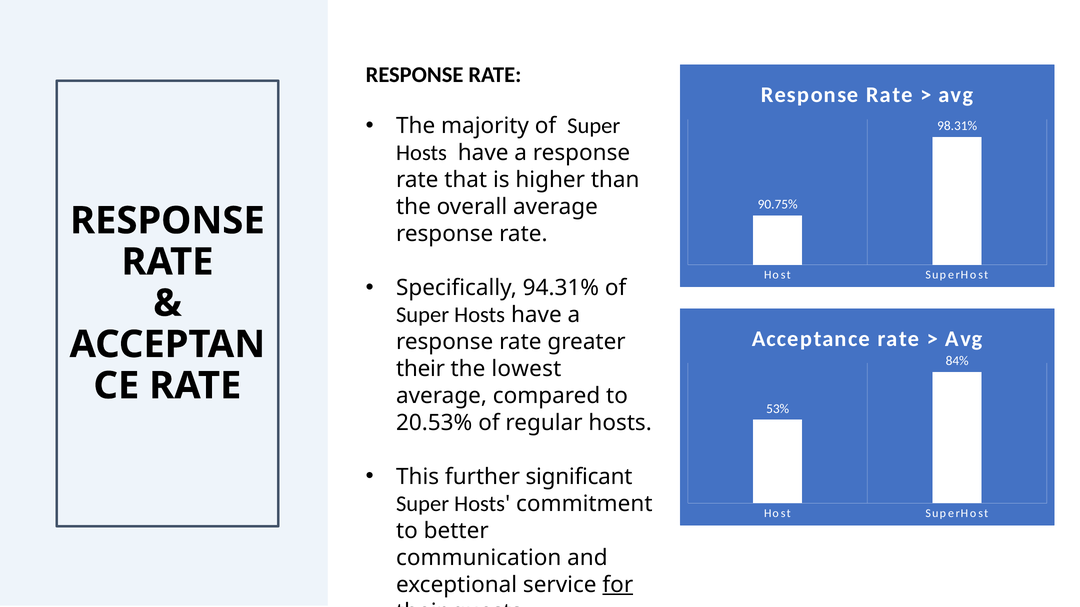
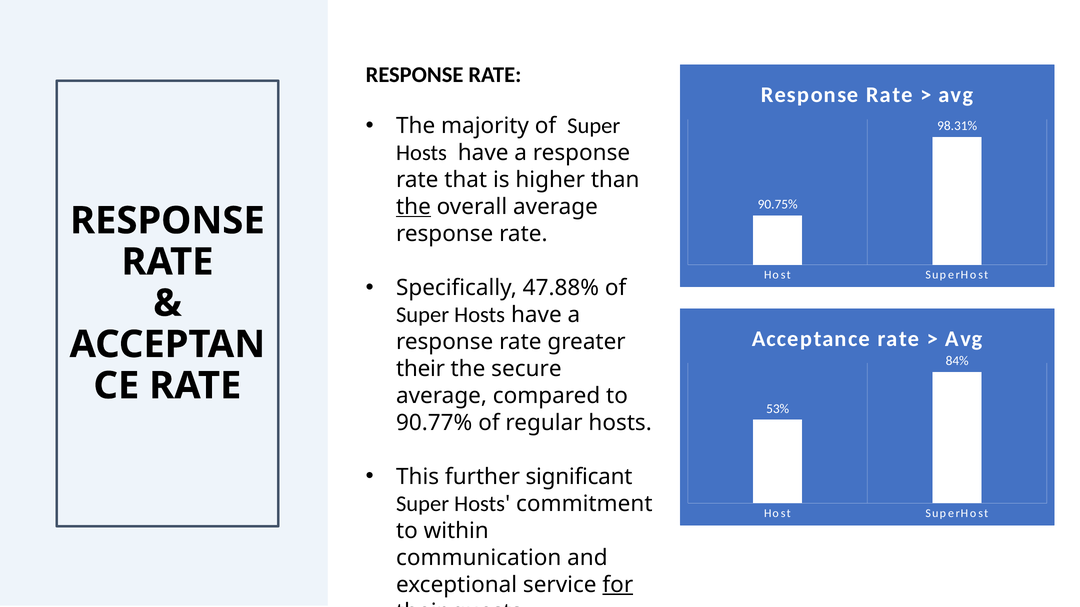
the underline: none -> present (413, 207)
94.31%: 94.31% -> 47.88% (561, 288)
lowest: lowest -> secure (526, 369)
20.53%: 20.53% -> 90.77% (434, 423)
better: better -> within (456, 531)
